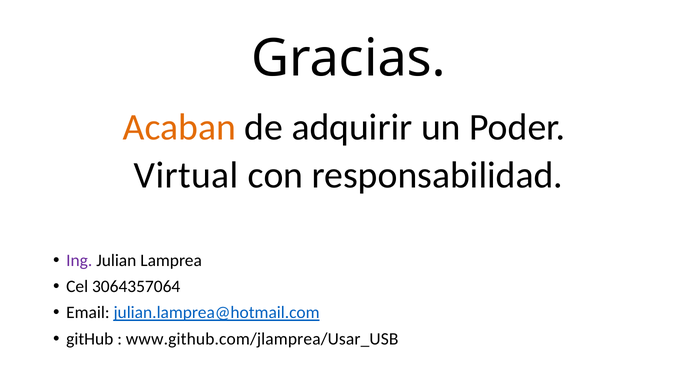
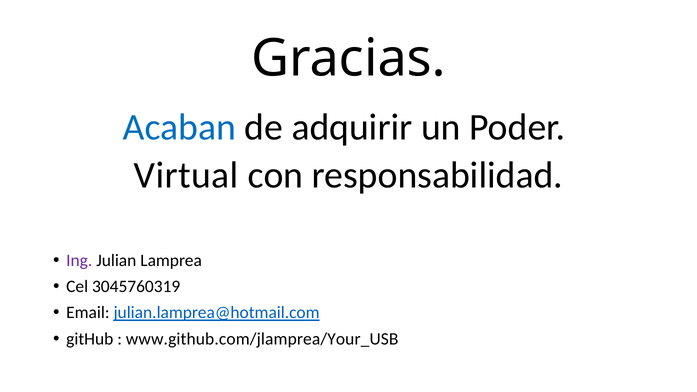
Acaban colour: orange -> blue (179, 127)
3064357064: 3064357064 -> 3045760319 (136, 286)
www.github.com/jlamprea/Usar_USB: www.github.com/jlamprea/Usar_USB -> www.github.com/jlamprea/Your_USB (262, 339)
